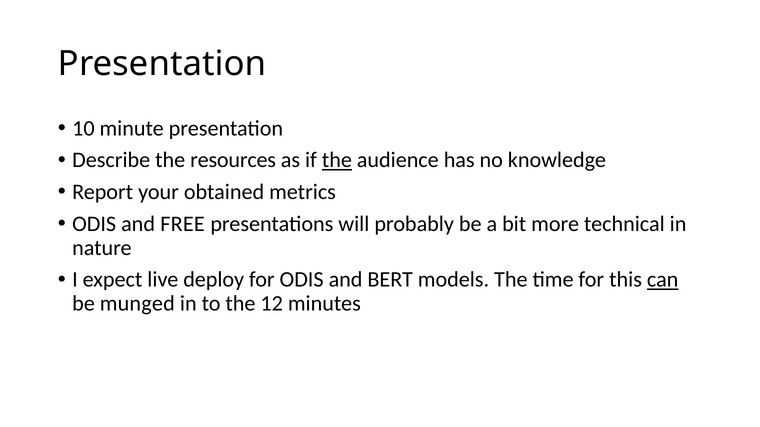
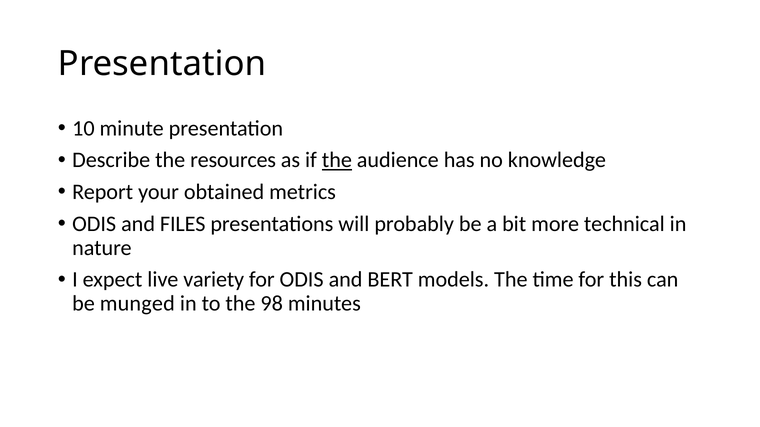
FREE: FREE -> FILES (183, 224)
deploy: deploy -> variety (214, 280)
can underline: present -> none (663, 280)
12: 12 -> 98 (272, 304)
